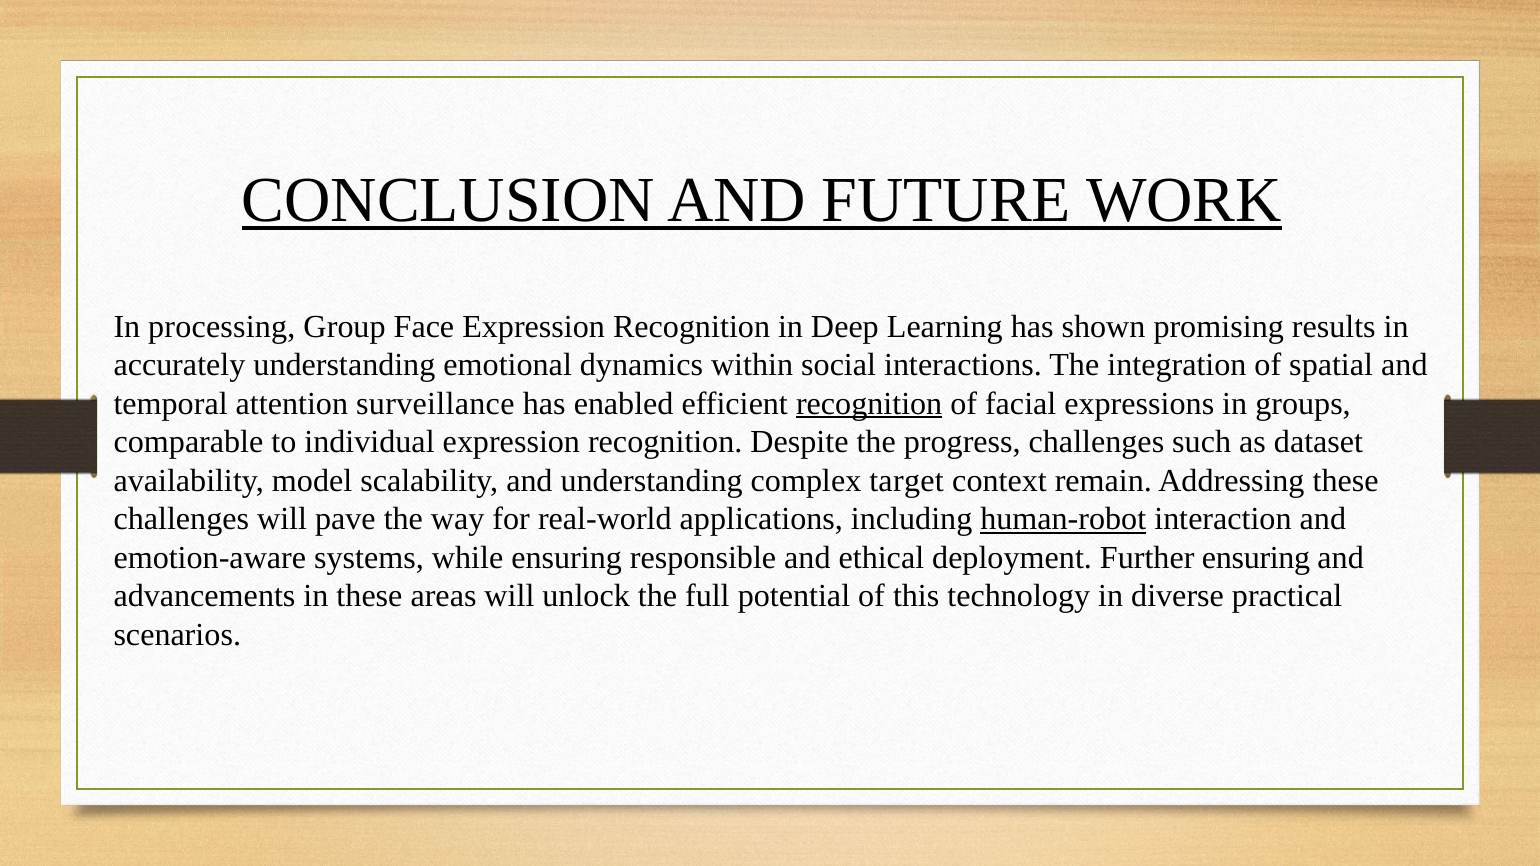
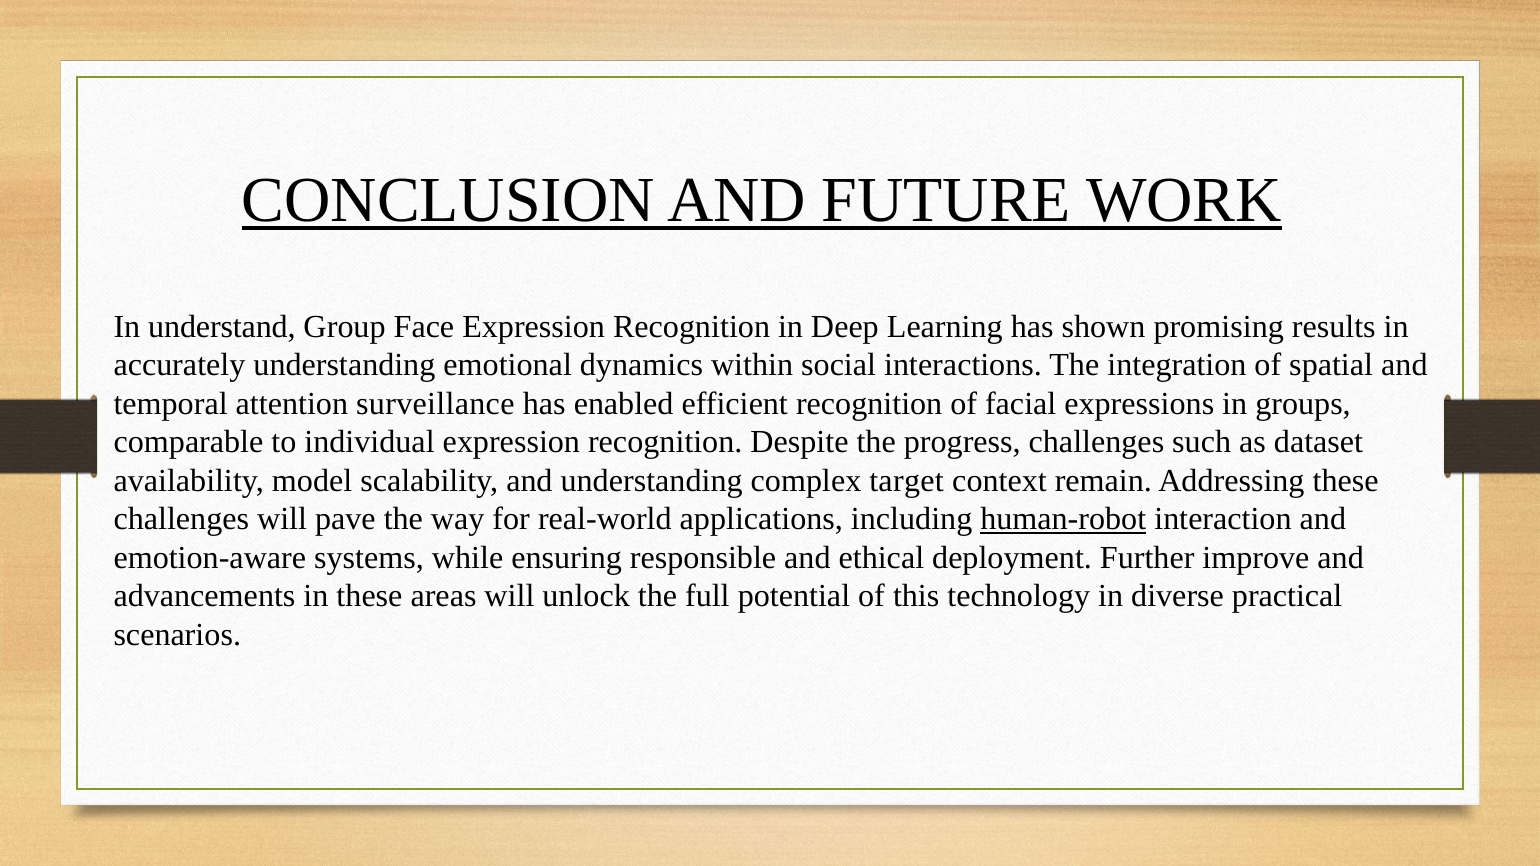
processing: processing -> understand (222, 327)
recognition underline: present -> none (869, 404)
Further ensuring: ensuring -> improve (1256, 558)
